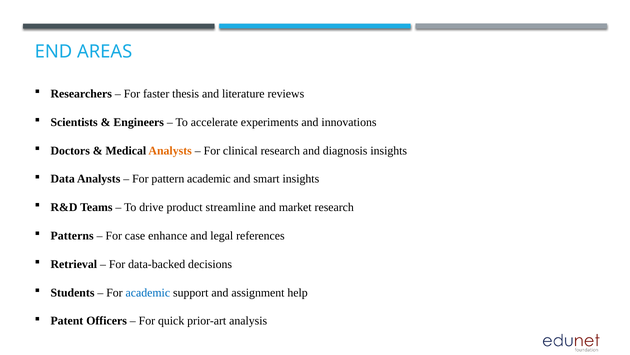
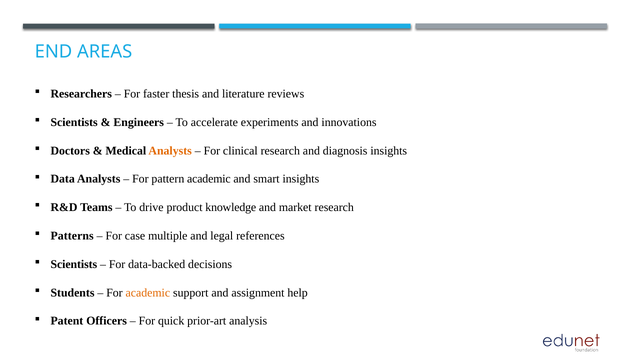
streamline: streamline -> knowledge (231, 207)
enhance: enhance -> multiple (168, 235)
Retrieval: Retrieval -> Scientists (74, 264)
academic colour: blue -> orange (148, 292)
